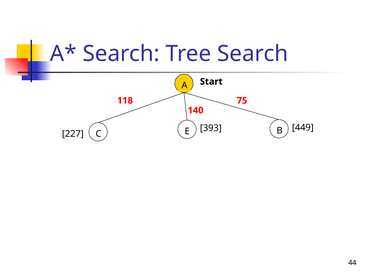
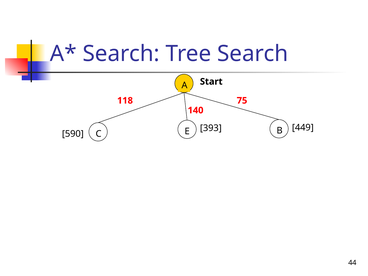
227: 227 -> 590 (73, 134)
